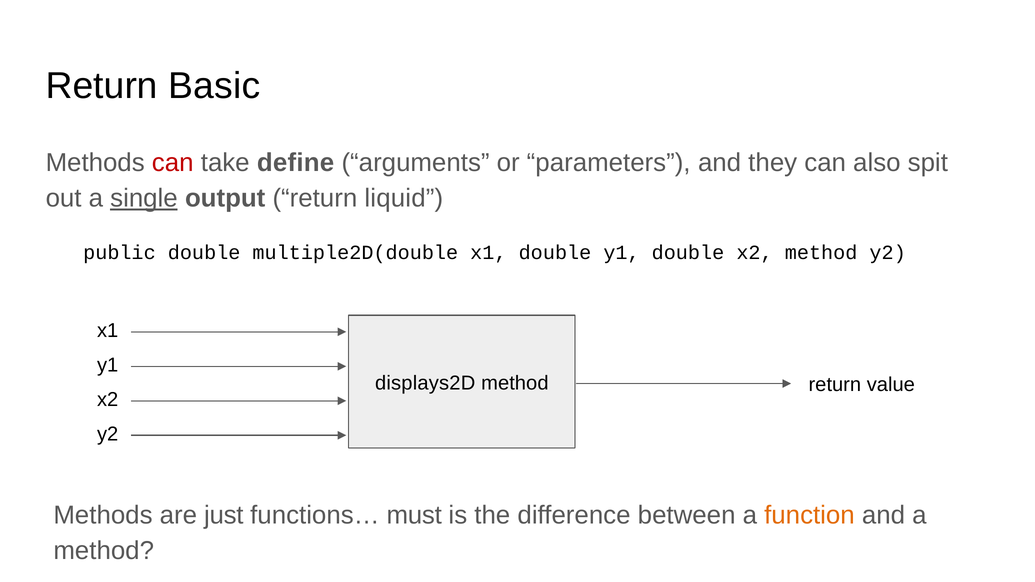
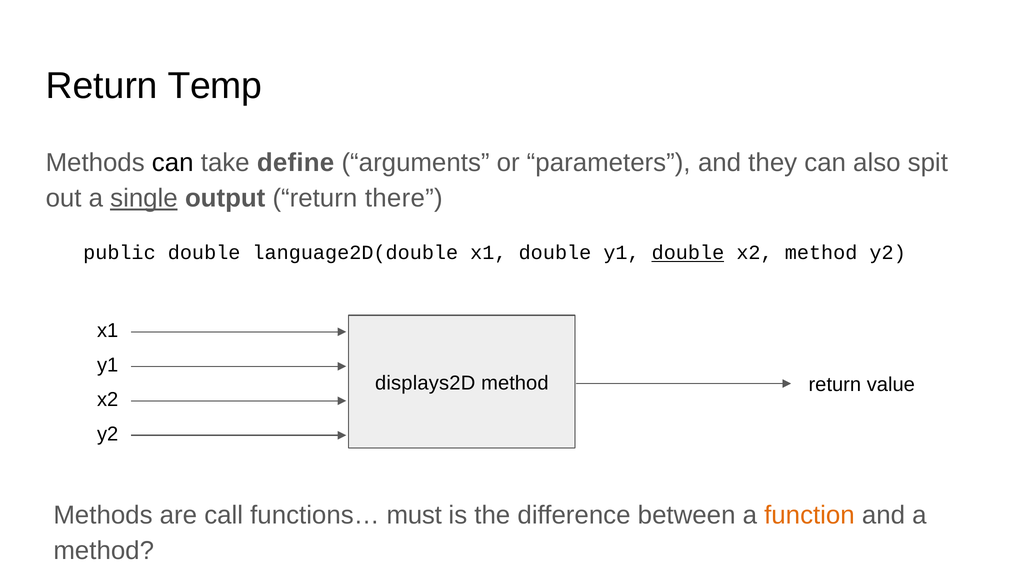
Basic: Basic -> Temp (215, 86)
can colour: red -> black (173, 163)
liquid: liquid -> there (404, 198)
multiple2D(double: multiple2D(double -> language2D(double (355, 253)
double underline: none -> present (688, 253)
just: just -> call (224, 515)
